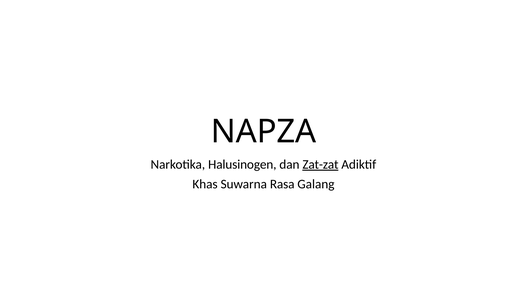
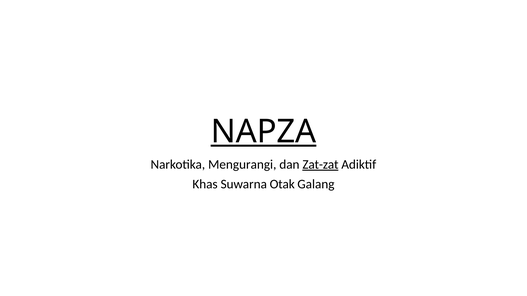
NAPZA underline: none -> present (264, 132)
Halusinogen: Halusinogen -> Mengurangi (242, 165)
Rasa: Rasa -> Otak (282, 184)
